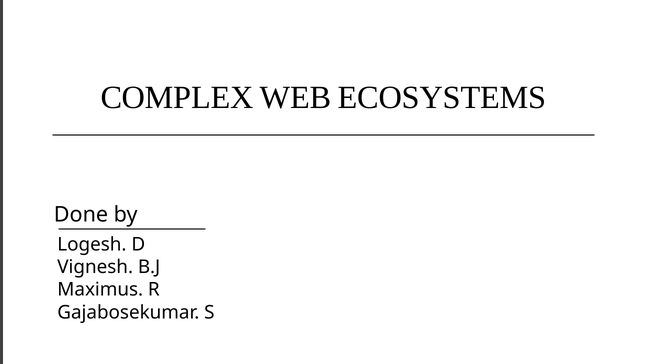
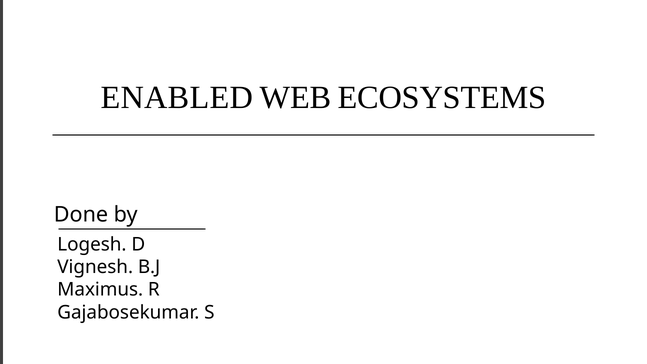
COMPLEX: COMPLEX -> ENABLED (177, 98)
